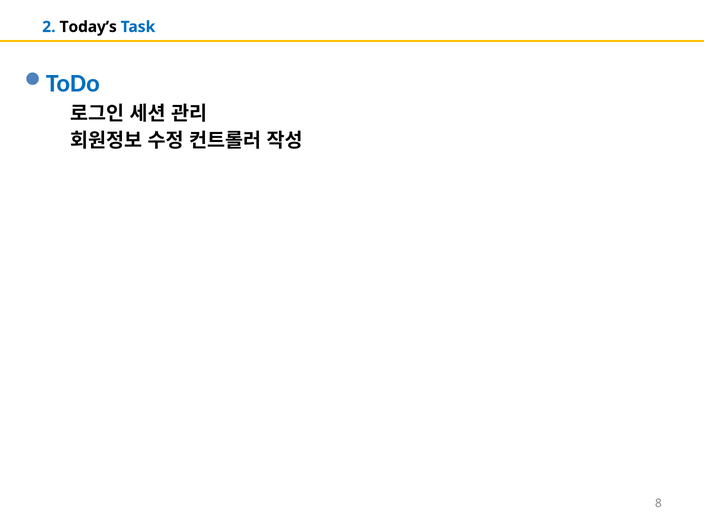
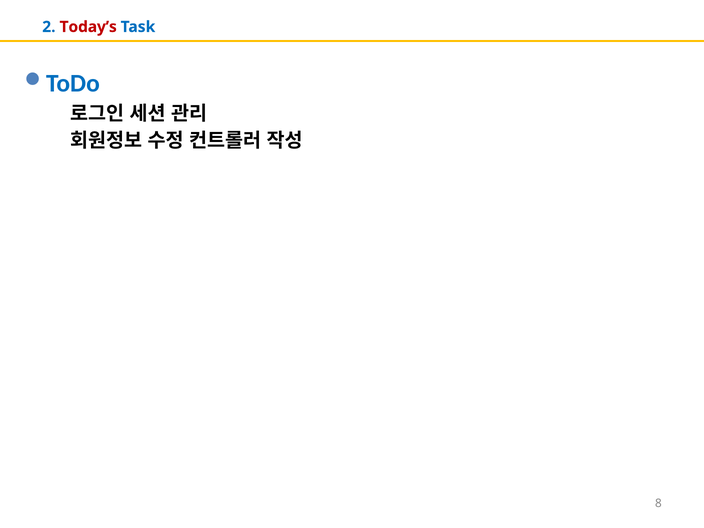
Today’s colour: black -> red (88, 27)
